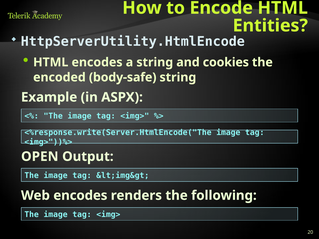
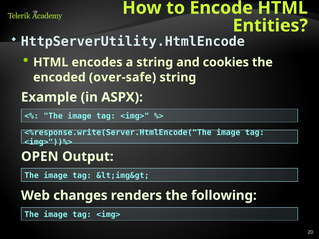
body-safe: body-safe -> over-safe (123, 77)
Web encodes: encodes -> changes (80, 196)
